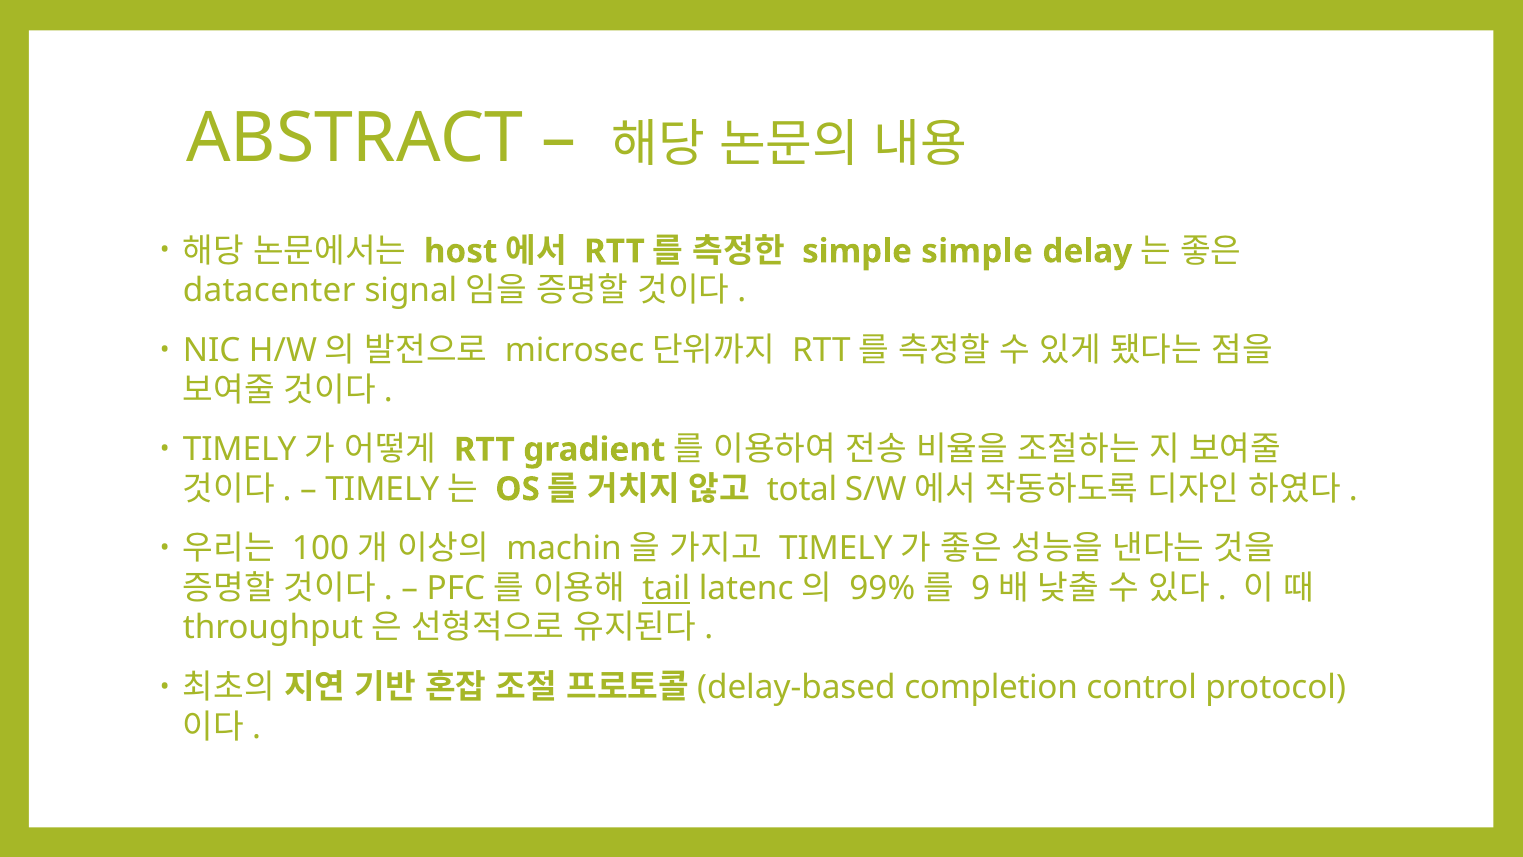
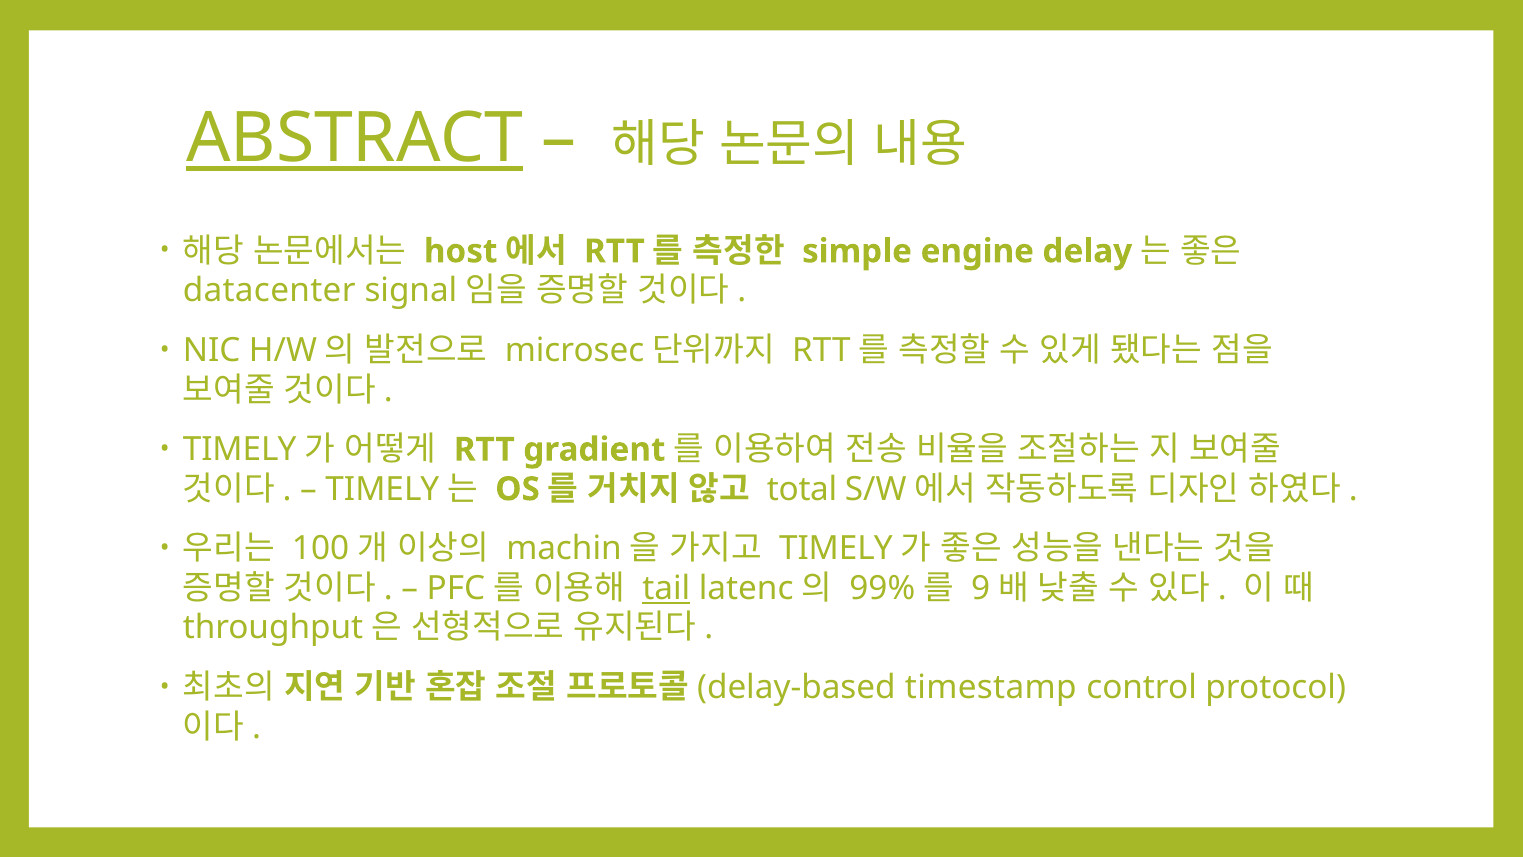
ABSTRACT underline: none -> present (355, 138)
simple simple: simple -> engine (977, 251)
completion: completion -> timestamp (991, 687)
